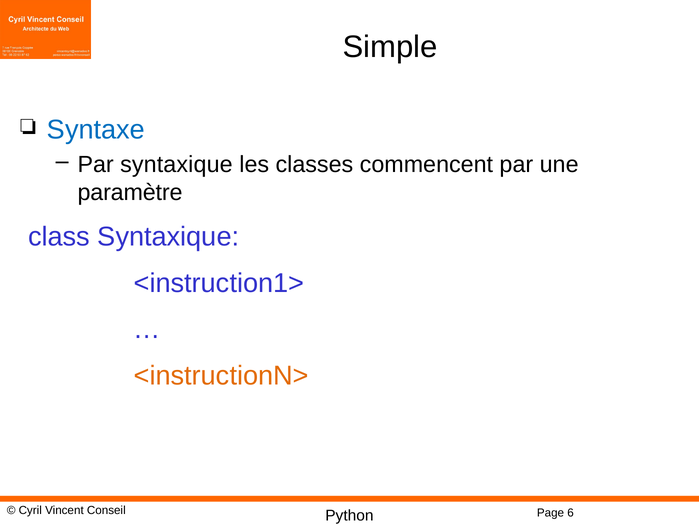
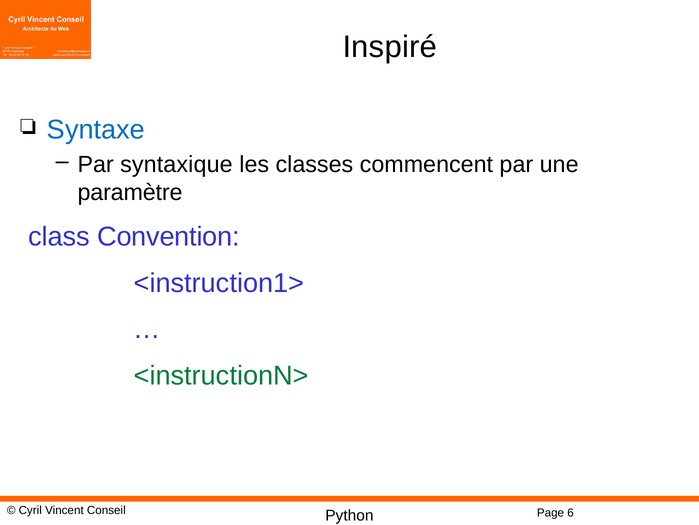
Simple: Simple -> Inspiré (390, 47)
class Syntaxique: Syntaxique -> Convention (168, 237)
<instructionN> colour: orange -> green (221, 375)
